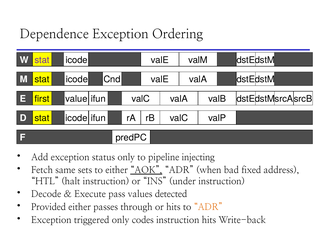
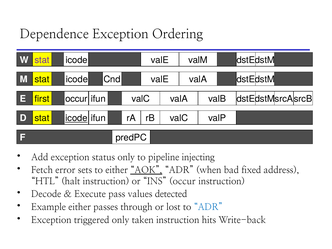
E value: value -> occur (76, 99)
icode underline: none -> present (76, 118)
same: same -> error (65, 170)
INS under: under -> occur (182, 181)
Provided: Provided -> Example (49, 207)
or hits: hits -> lost (173, 207)
ADR colour: orange -> blue (208, 207)
codes: codes -> taken (143, 220)
